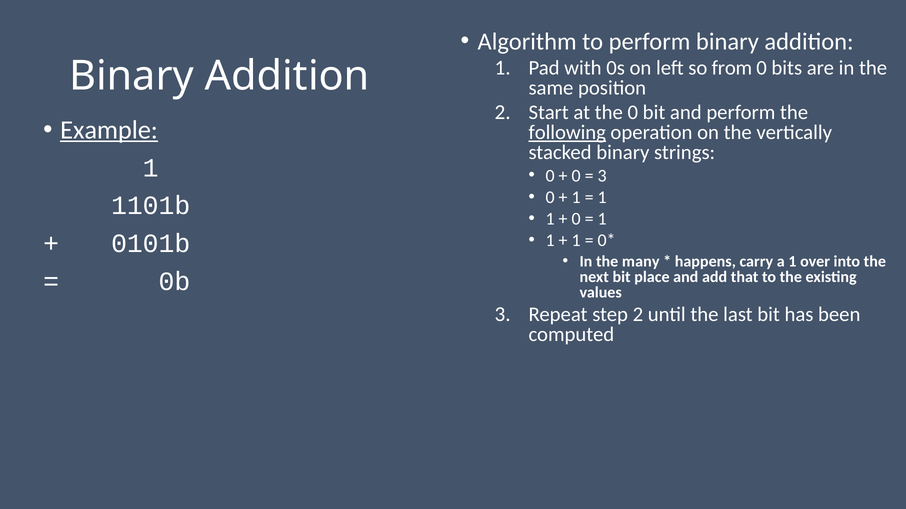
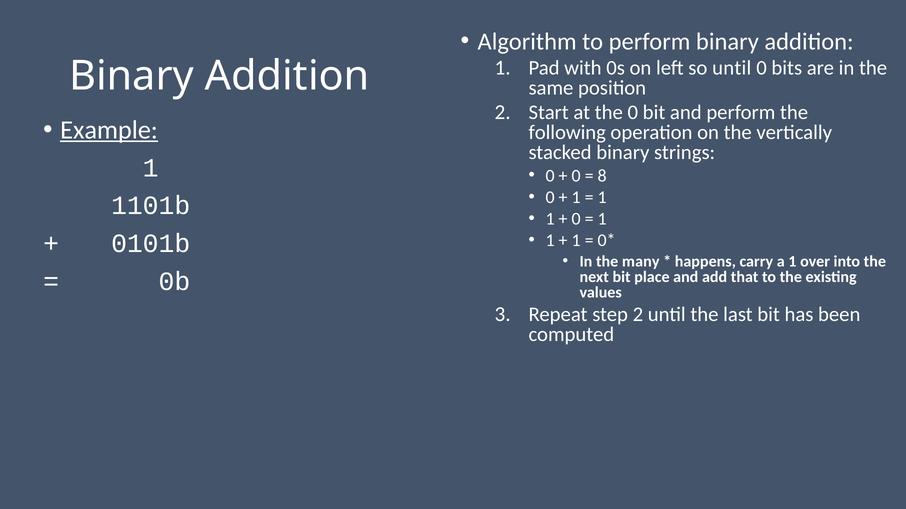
so from: from -> until (732, 68)
following underline: present -> none (567, 133)
3: 3 -> 8 (602, 176)
